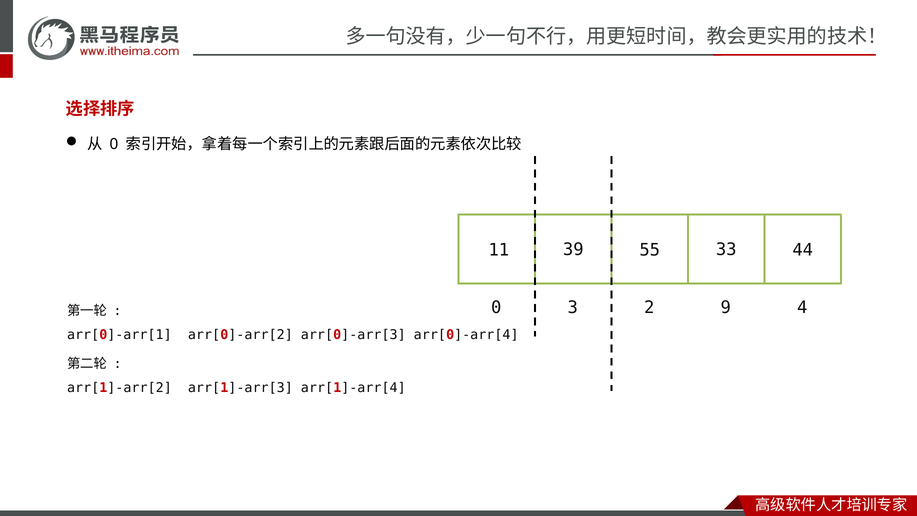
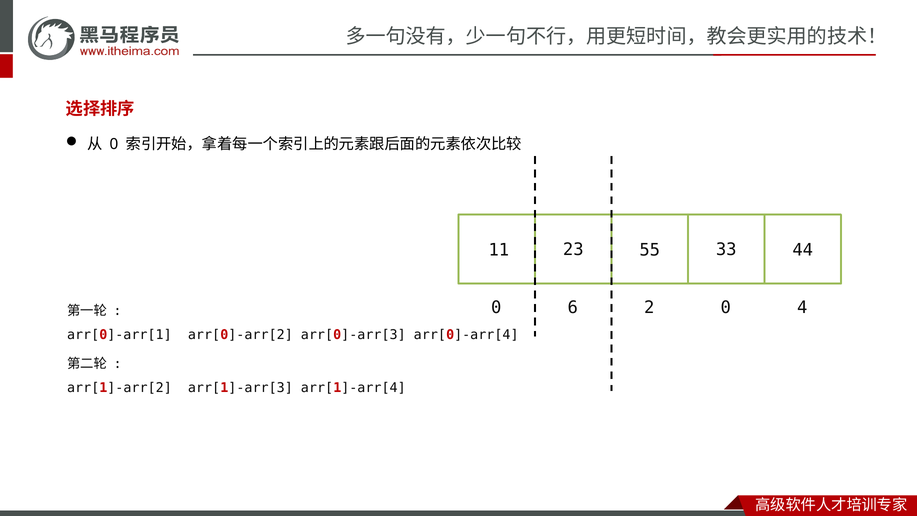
39: 39 -> 23 (573, 249)
3: 3 -> 6 (573, 307)
2 9: 9 -> 0 (726, 307)
